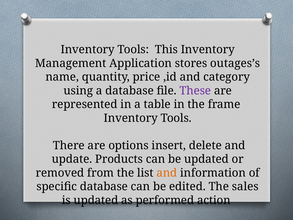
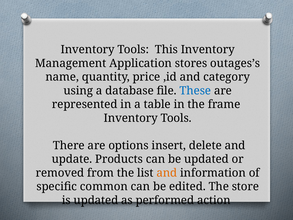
These colour: purple -> blue (195, 91)
specific database: database -> common (104, 186)
sales: sales -> store (245, 186)
